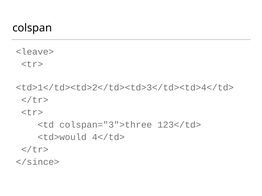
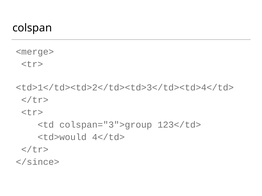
<leave>: <leave> -> <merge> (35, 52)
colspan="3">three: colspan="3">three -> colspan="3">group (106, 125)
